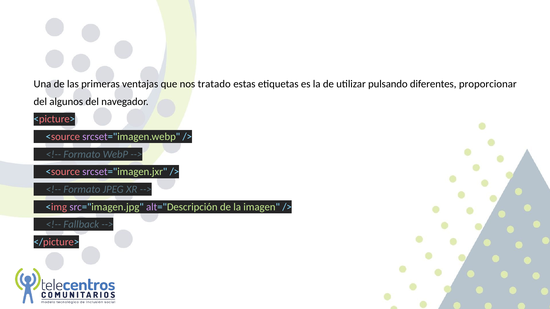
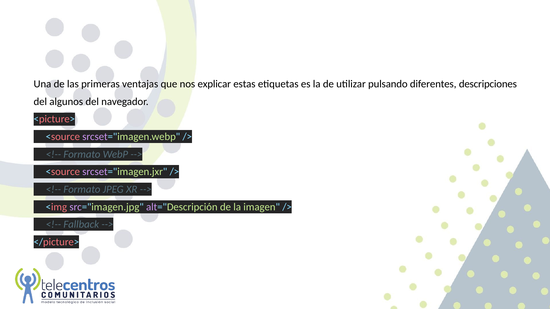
tratado: tratado -> explicar (214, 84)
proporcionar: proporcionar -> descripciones (488, 84)
